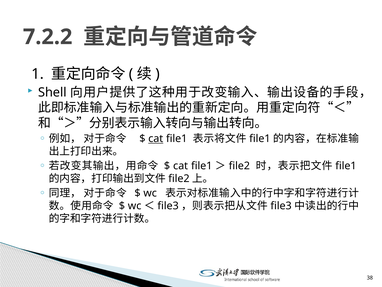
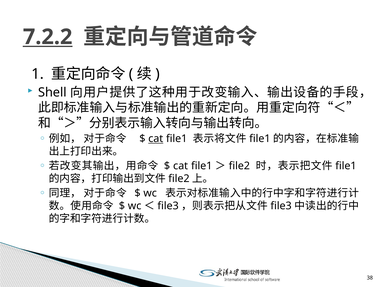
7.2.2 underline: none -> present (48, 37)
